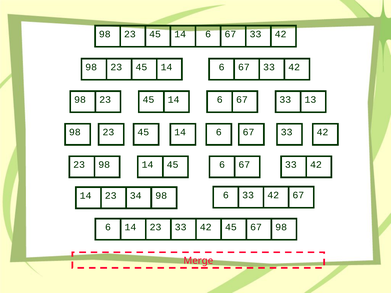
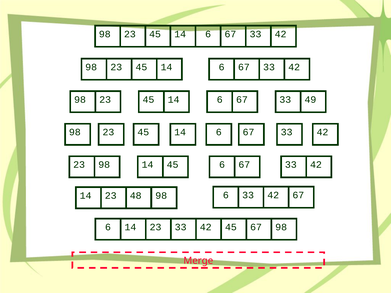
13: 13 -> 49 (310, 100)
34: 34 -> 48 (136, 196)
